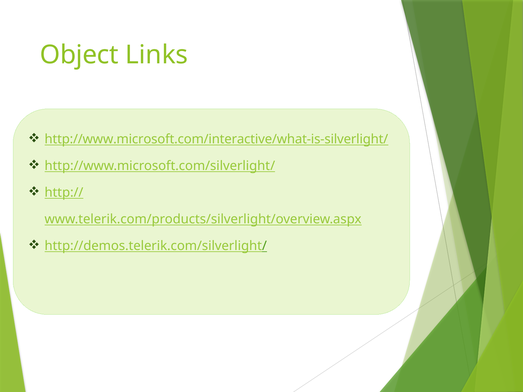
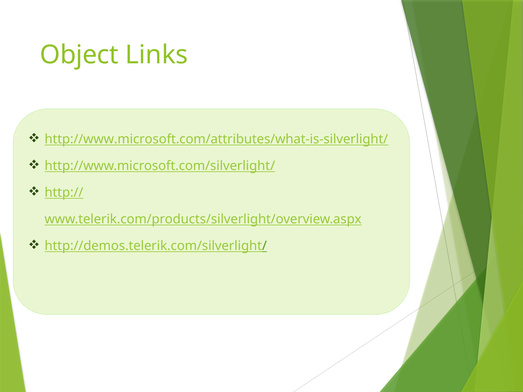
http://www.microsoft.com/interactive/what-is-silverlight/: http://www.microsoft.com/interactive/what-is-silverlight/ -> http://www.microsoft.com/attributes/what-is-silverlight/ (216, 139)
